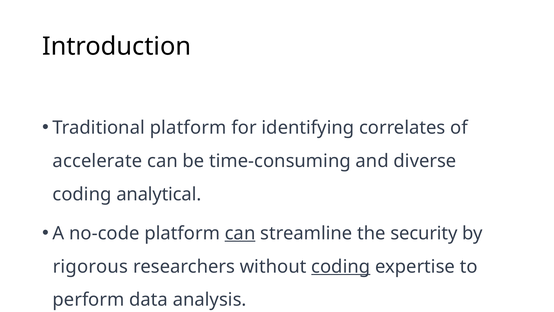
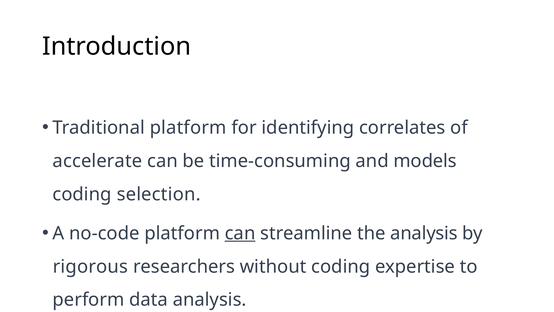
diverse: diverse -> models (425, 161)
analytical: analytical -> selection (159, 194)
the security: security -> analysis (424, 233)
coding underline: present -> none (341, 266)
